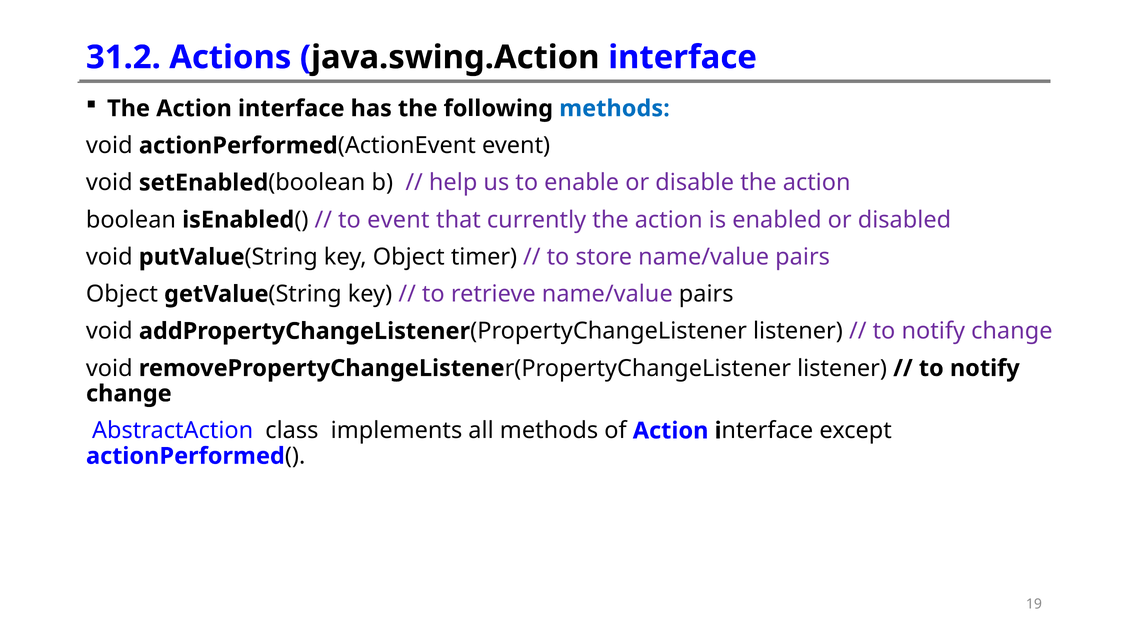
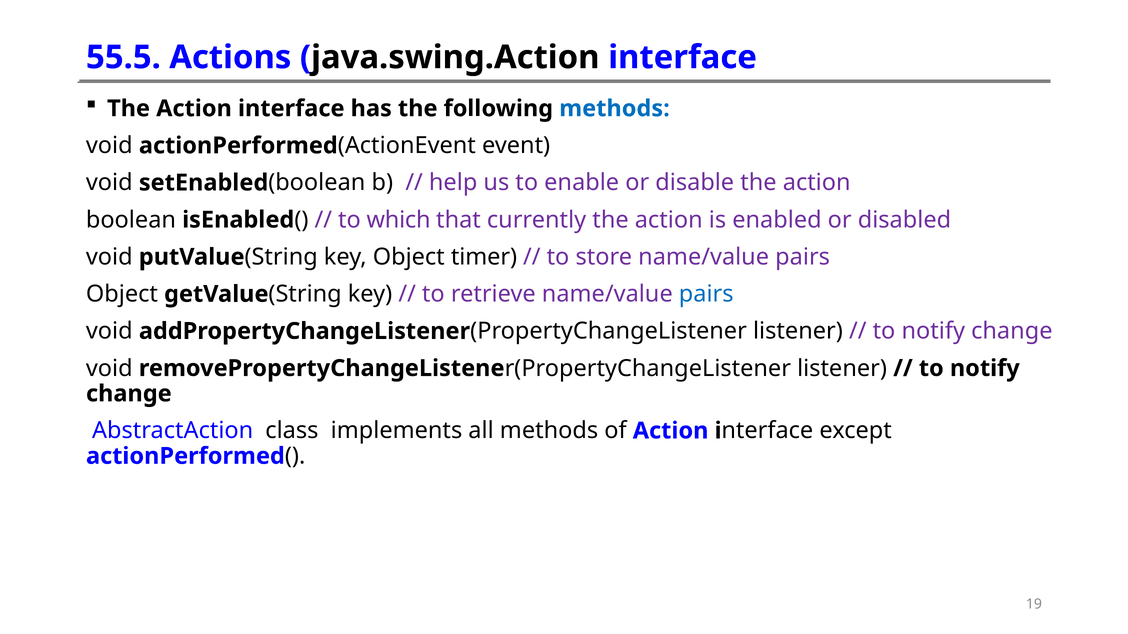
31.2: 31.2 -> 55.5 (123, 57)
to event: event -> which (399, 220)
pairs colour: black -> blue (706, 294)
